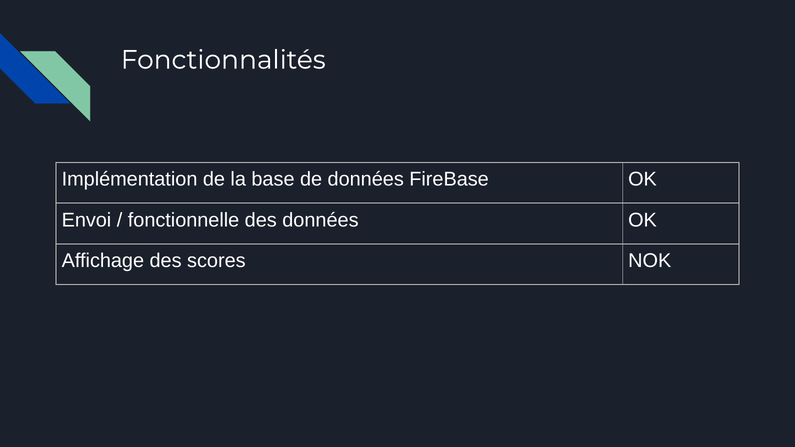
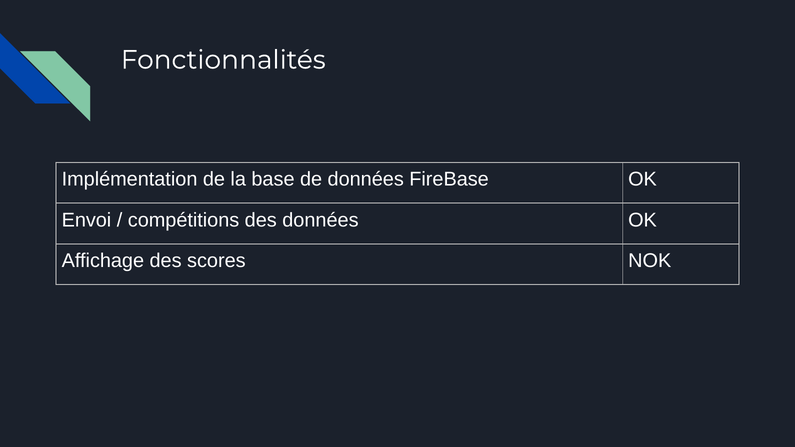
fonctionnelle: fonctionnelle -> compétitions (184, 220)
